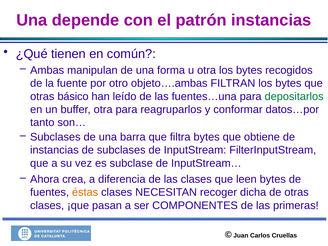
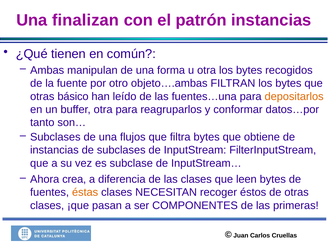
depende: depende -> finalizan (85, 20)
depositarlos colour: green -> orange (294, 96)
barra: barra -> flujos (133, 137)
dicha: dicha -> éstos (253, 192)
